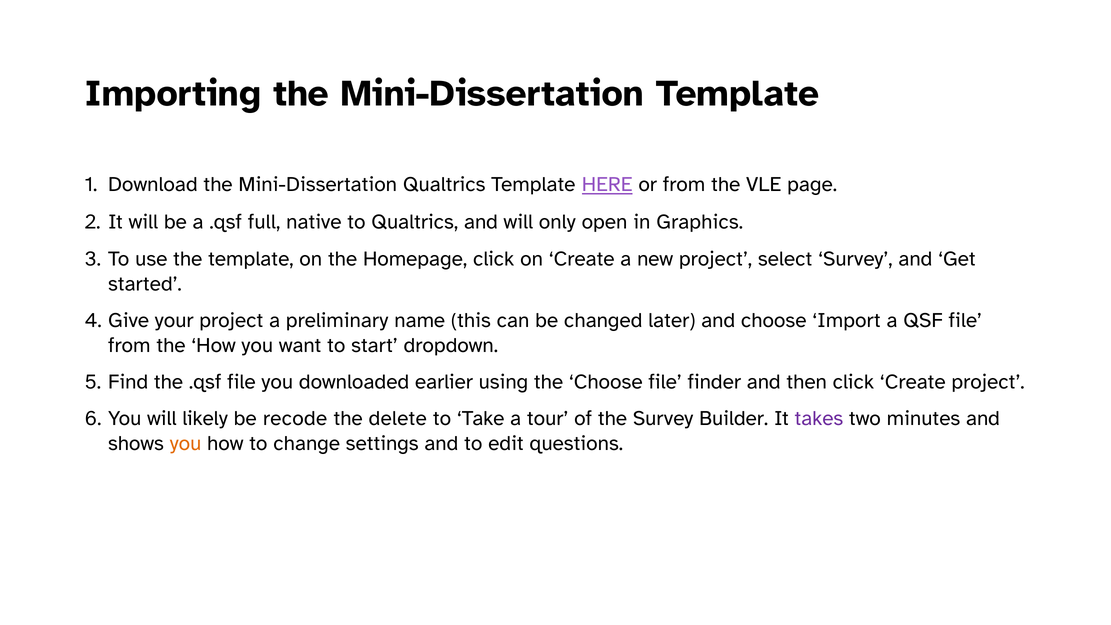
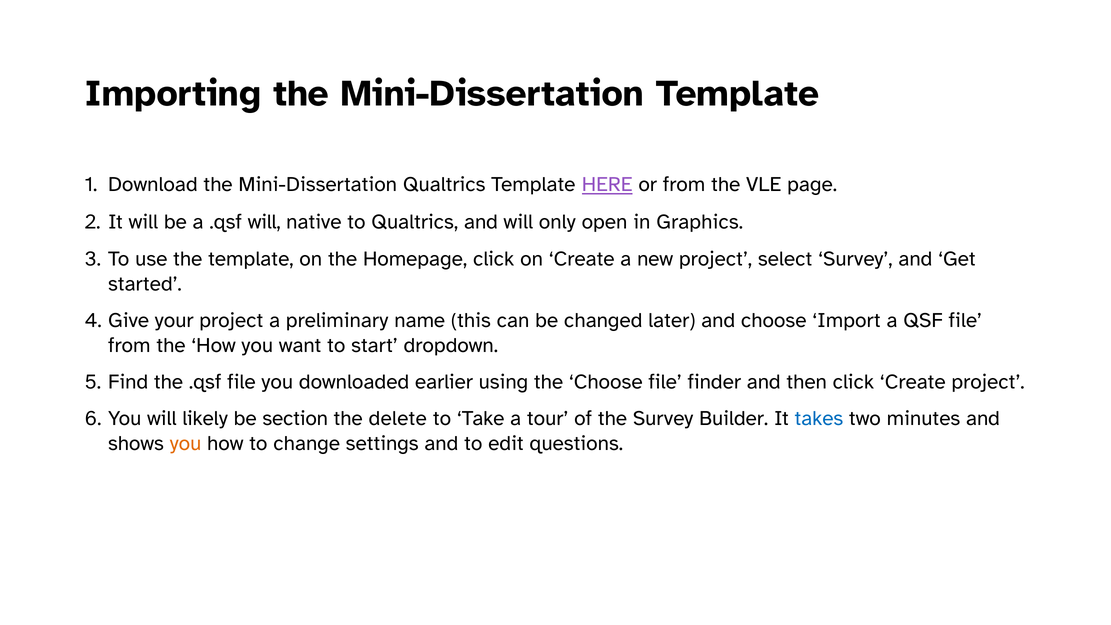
.qsf full: full -> will (264, 222)
recode: recode -> section (295, 418)
takes colour: purple -> blue (819, 418)
